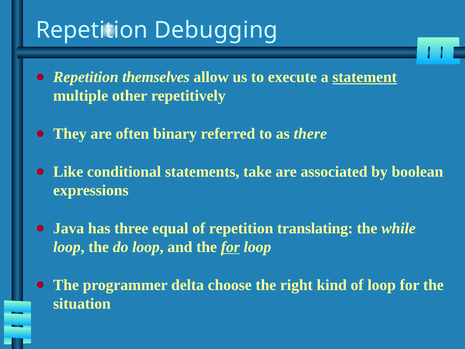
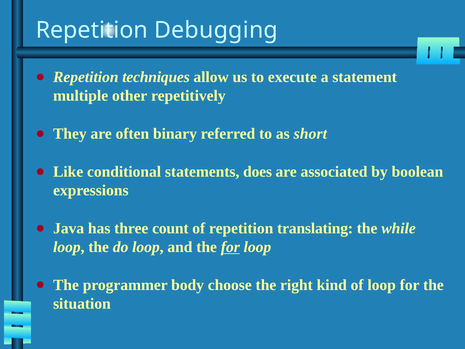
themselves: themselves -> techniques (156, 77)
statement underline: present -> none (365, 77)
there: there -> short (310, 134)
take: take -> does (258, 172)
equal: equal -> count (170, 228)
delta: delta -> body (188, 285)
